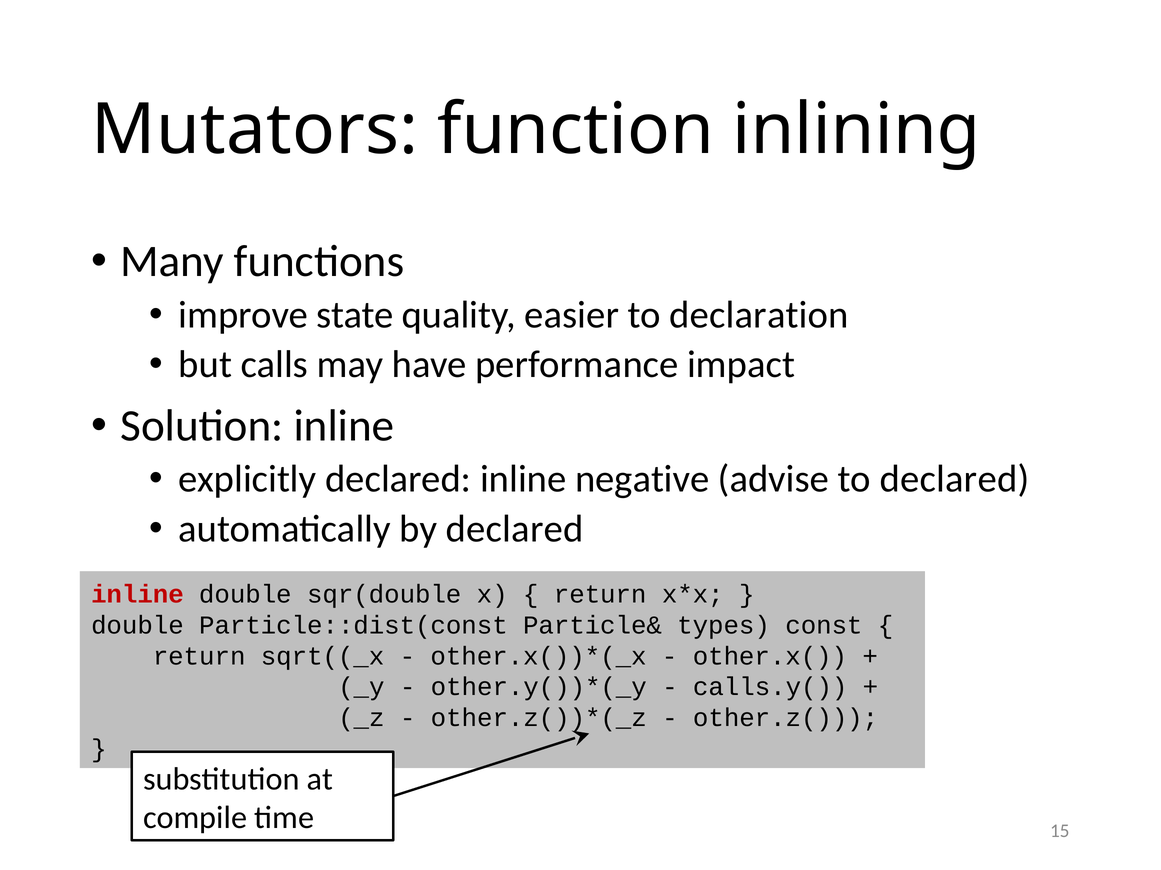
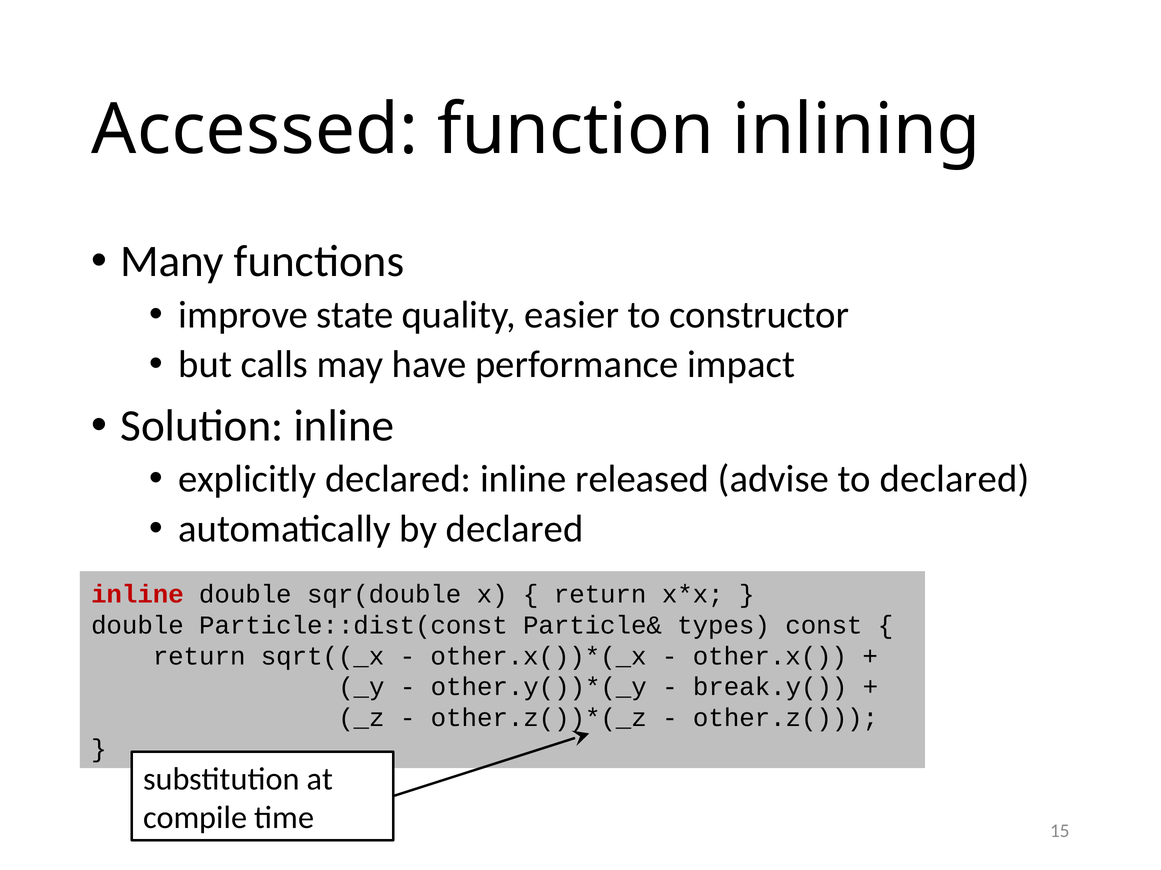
Mutators: Mutators -> Accessed (255, 130)
declaration: declaration -> constructor (759, 315)
negative: negative -> released (642, 480)
calls.y(: calls.y( -> break.y( (770, 688)
